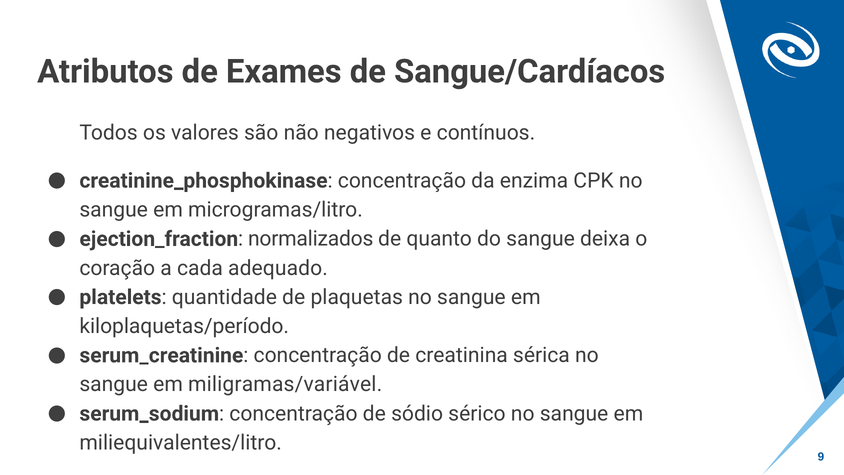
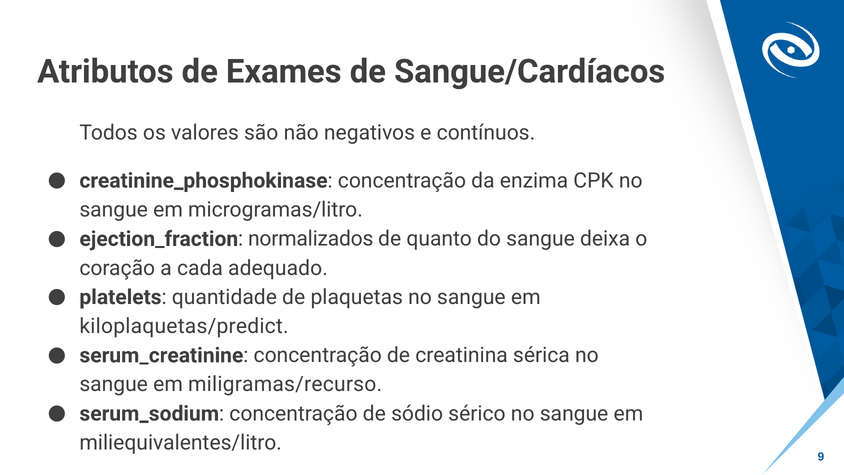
kiloplaquetas/período: kiloplaquetas/período -> kiloplaquetas/predict (184, 326)
miligramas/variável: miligramas/variável -> miligramas/recurso (285, 384)
